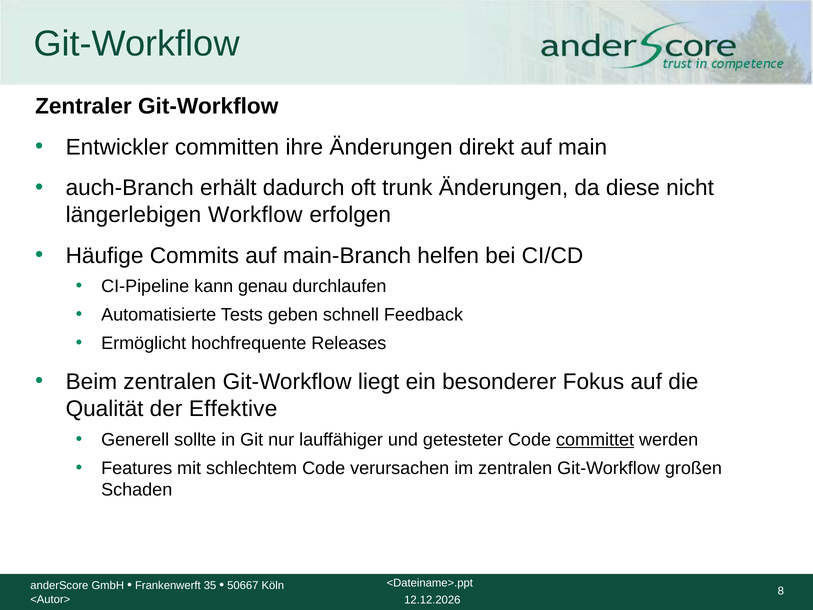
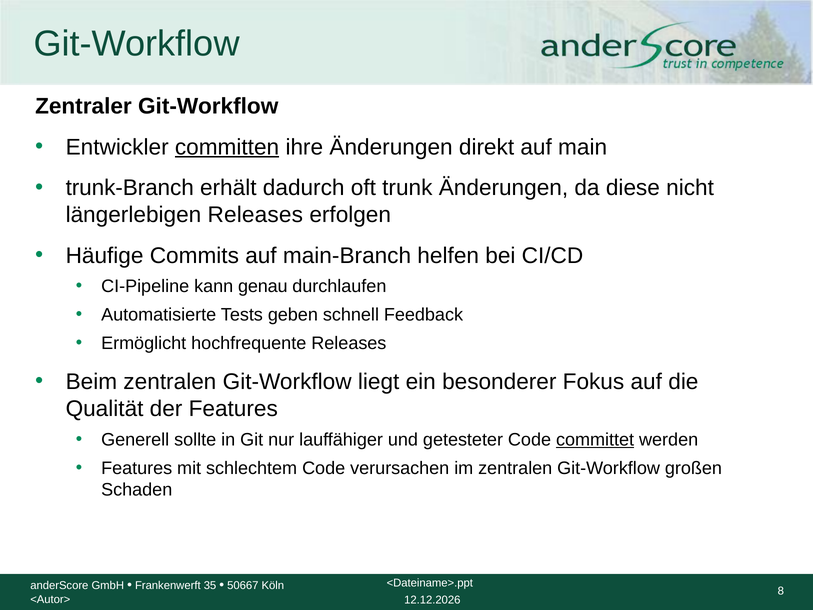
committen underline: none -> present (227, 147)
auch-Branch: auch-Branch -> trunk-Branch (130, 188)
längerlebigen Workflow: Workflow -> Releases (255, 215)
der Effektive: Effektive -> Features (233, 409)
